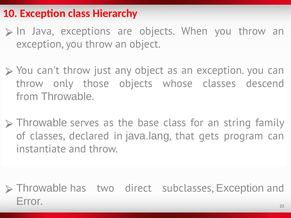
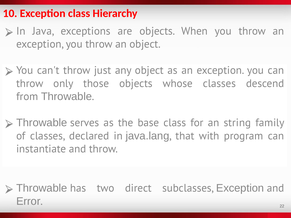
gets: gets -> with (209, 136)
